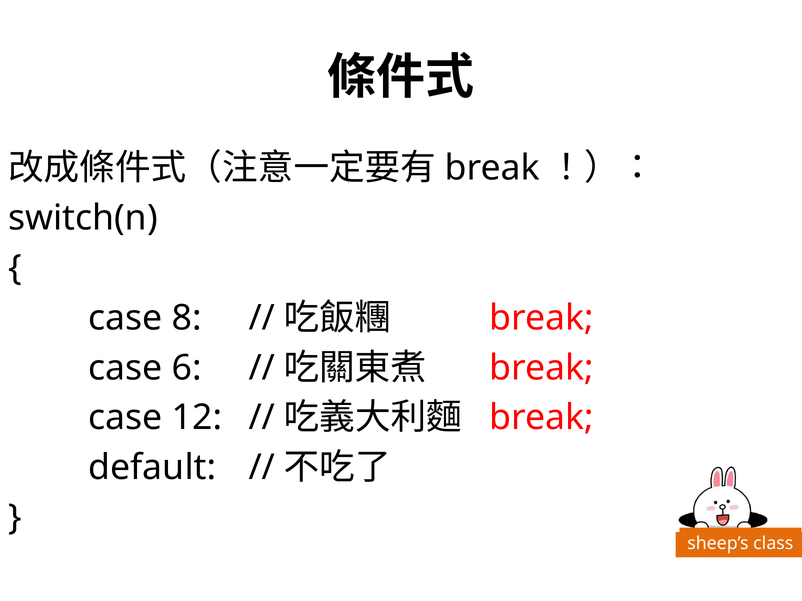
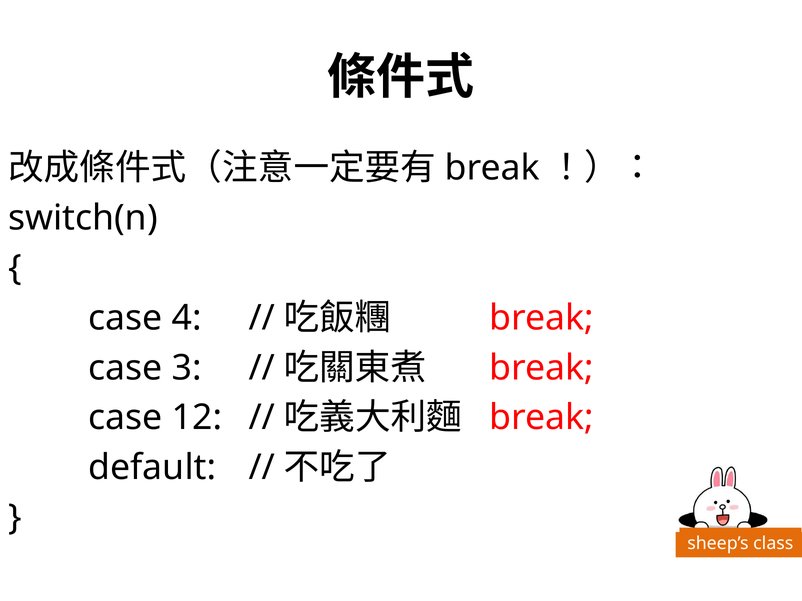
8: 8 -> 4 (187, 318)
6: 6 -> 3 (187, 368)
